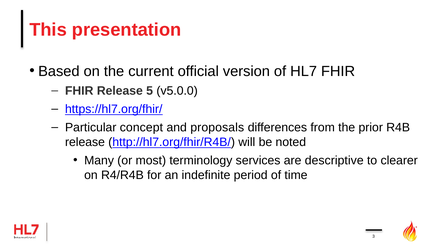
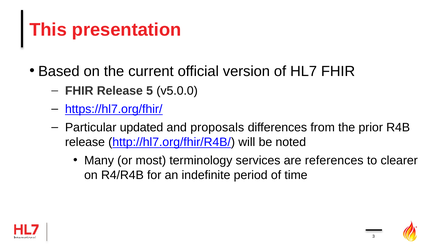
concept: concept -> updated (142, 127)
descriptive: descriptive -> references (334, 160)
